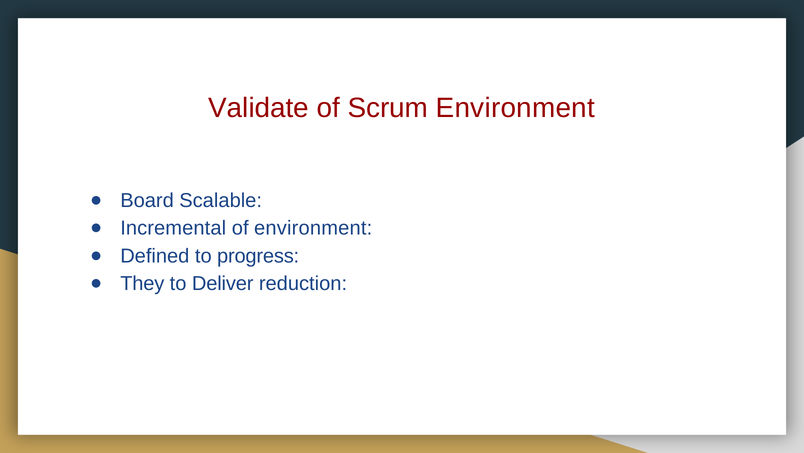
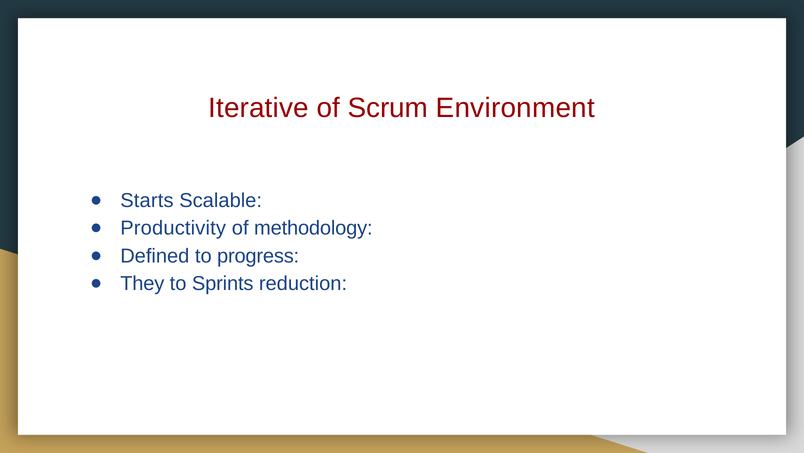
Validate: Validate -> Iterative (259, 108)
Board: Board -> Starts (147, 200)
Incremental: Incremental -> Productivity (173, 228)
of environment: environment -> methodology (313, 228)
Deliver: Deliver -> Sprints (223, 283)
